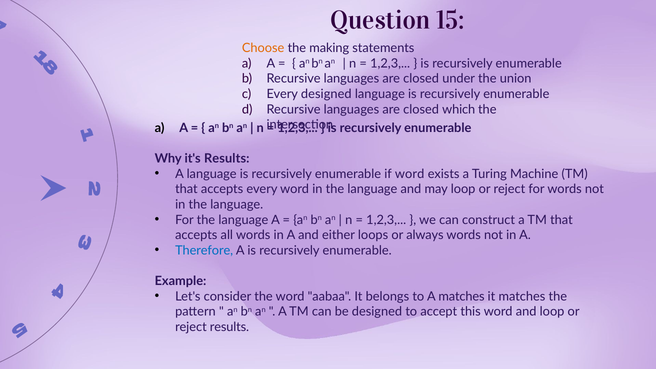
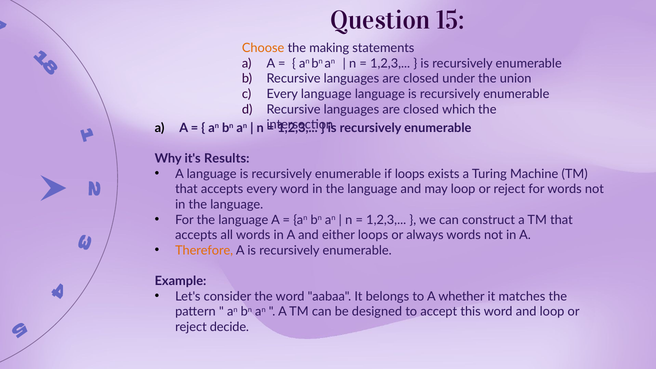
Every designed: designed -> language (326, 94)
if word: word -> loops (410, 174)
Therefore colour: blue -> orange (204, 250)
A matches: matches -> whether (462, 296)
reject results: results -> decide (229, 327)
